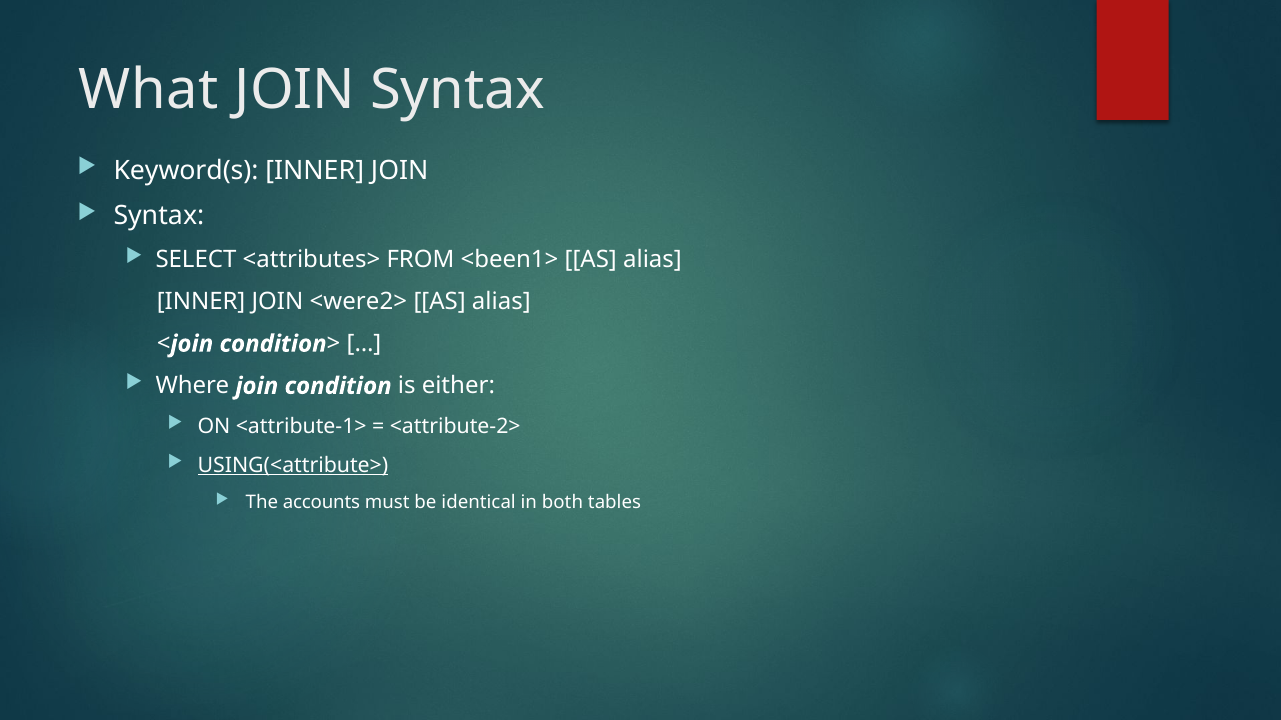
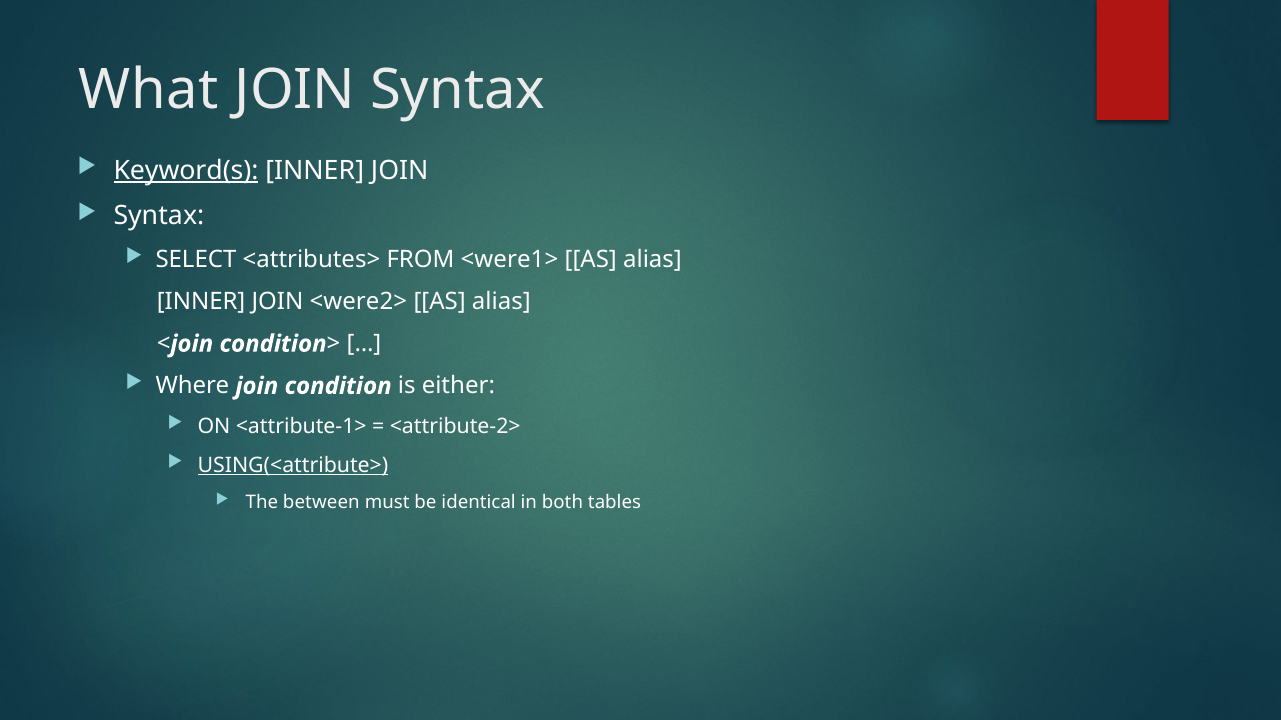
Keyword(s underline: none -> present (186, 171)
<been1>: <been1> -> <were1> (509, 260)
accounts: accounts -> between (321, 503)
